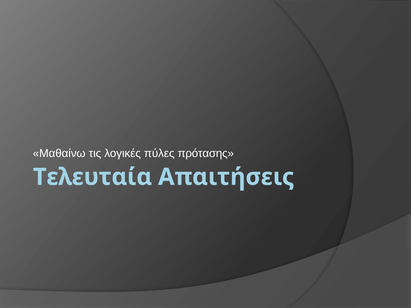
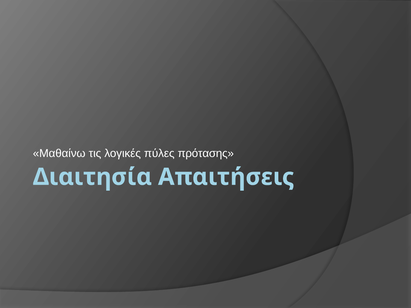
Τελευταία: Τελευταία -> Διαιτησία (92, 177)
